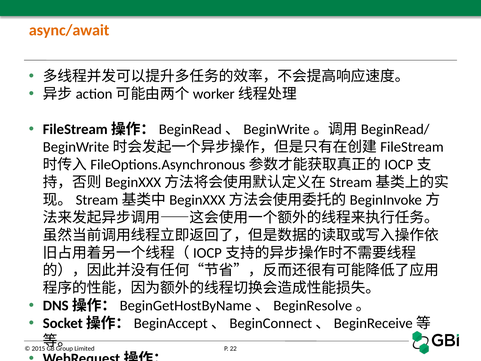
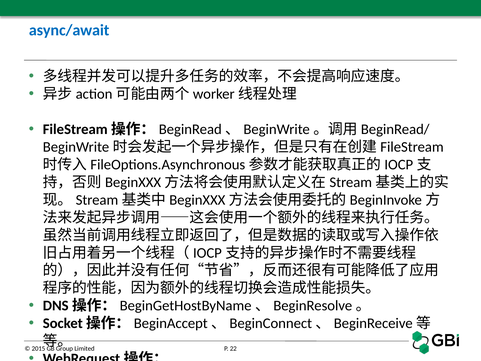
async/await colour: orange -> blue (69, 30)
